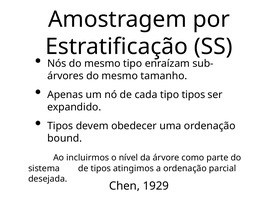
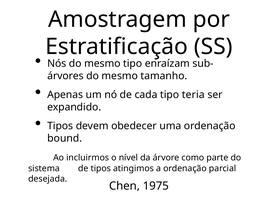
tipo tipos: tipos -> teria (193, 95)
1929: 1929 -> 1975 (156, 186)
